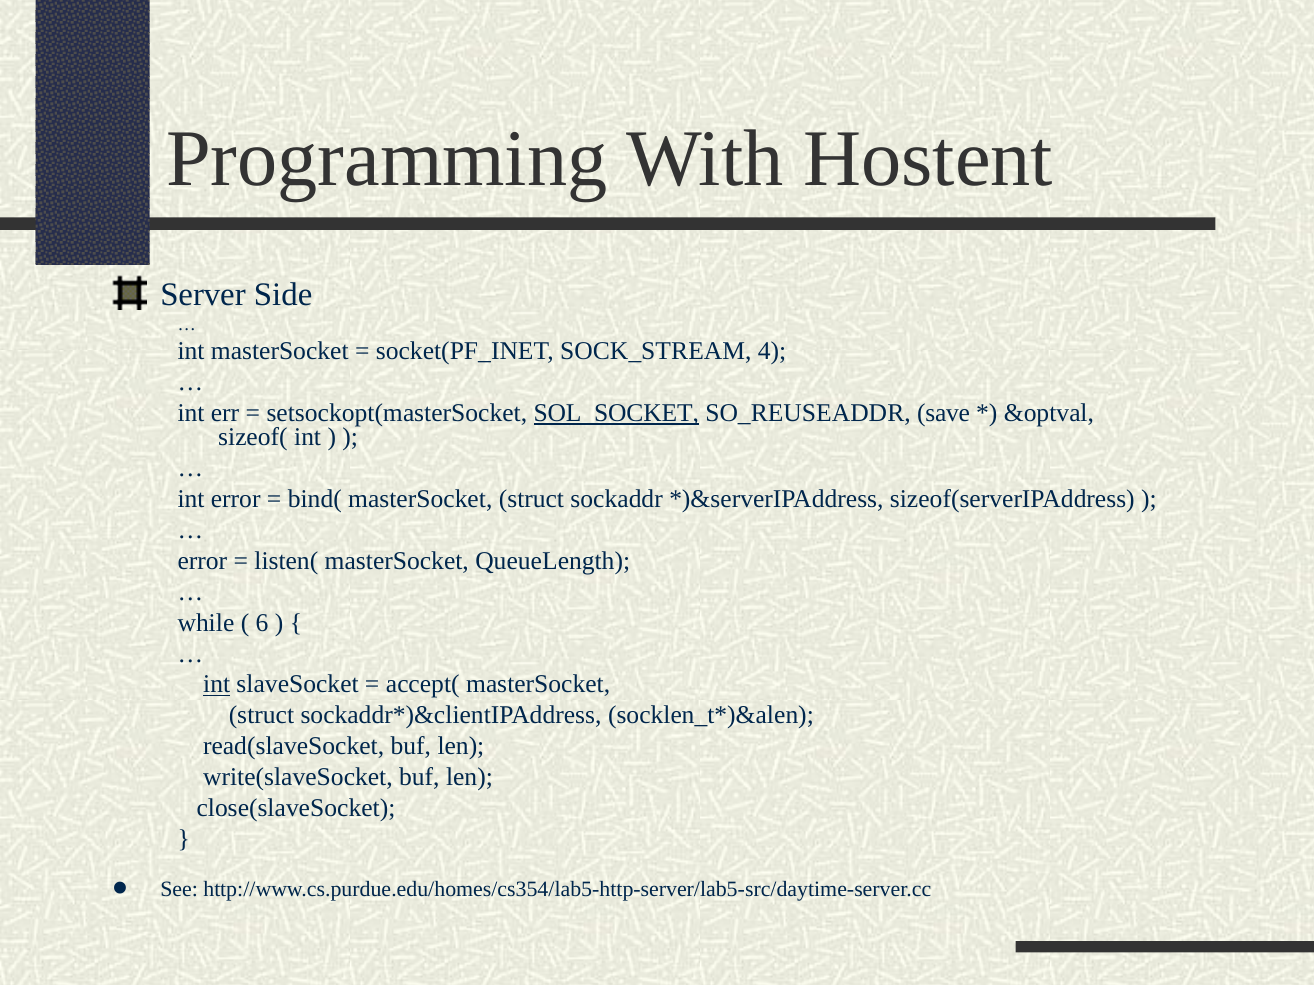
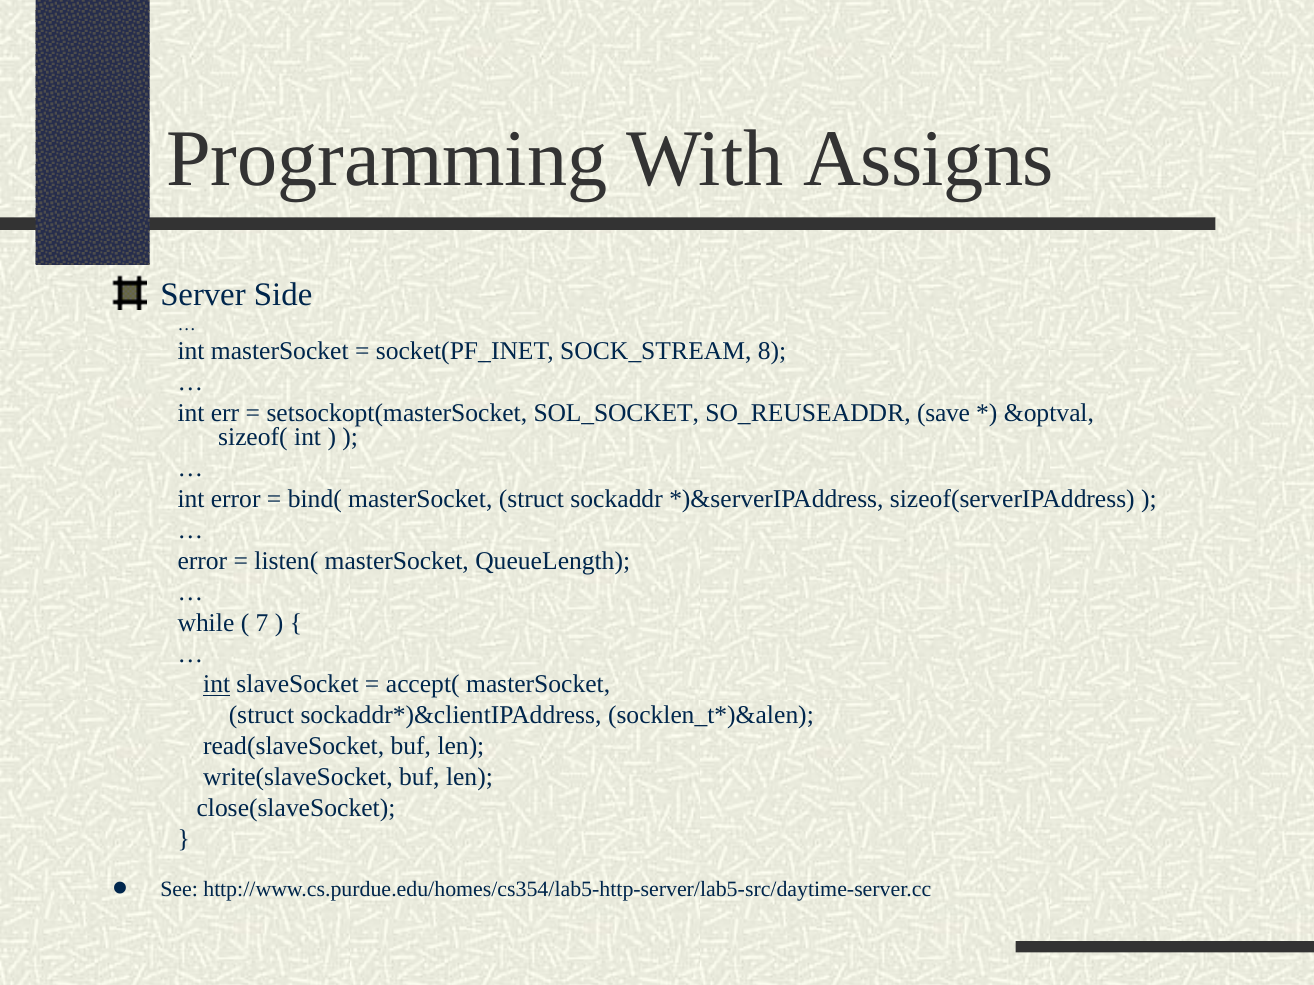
Hostent: Hostent -> Assigns (929, 159)
4: 4 -> 8 (772, 351)
SOL_SOCKET underline: present -> none (616, 413)
6: 6 -> 7 (262, 623)
